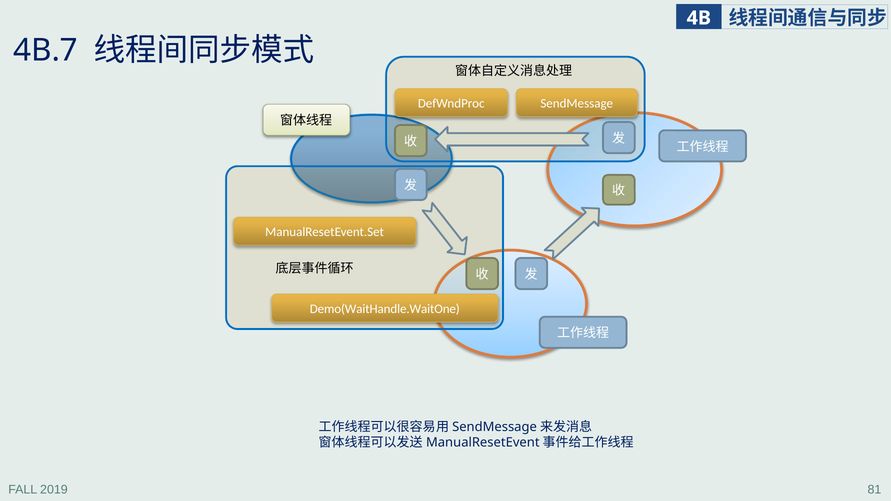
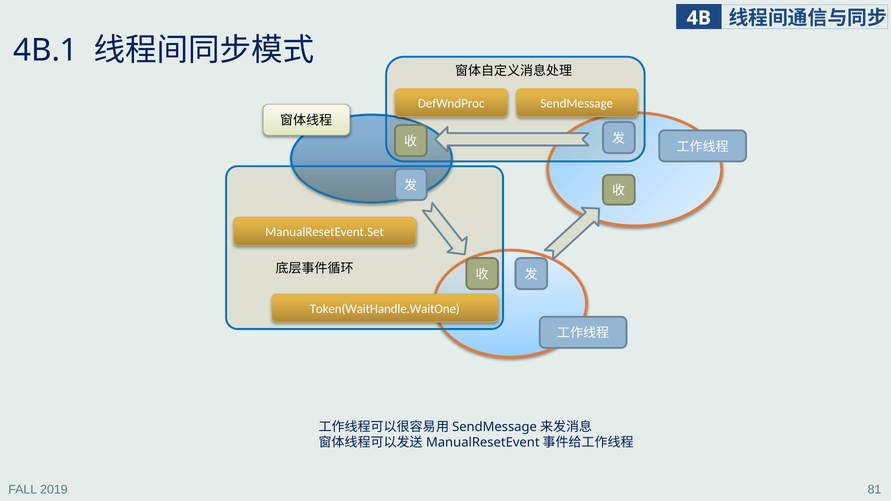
4B.7: 4B.7 -> 4B.1 (46, 50)
Demo(WaitHandle.WaitOne: Demo(WaitHandle.WaitOne -> Token(WaitHandle.WaitOne (385, 309)
